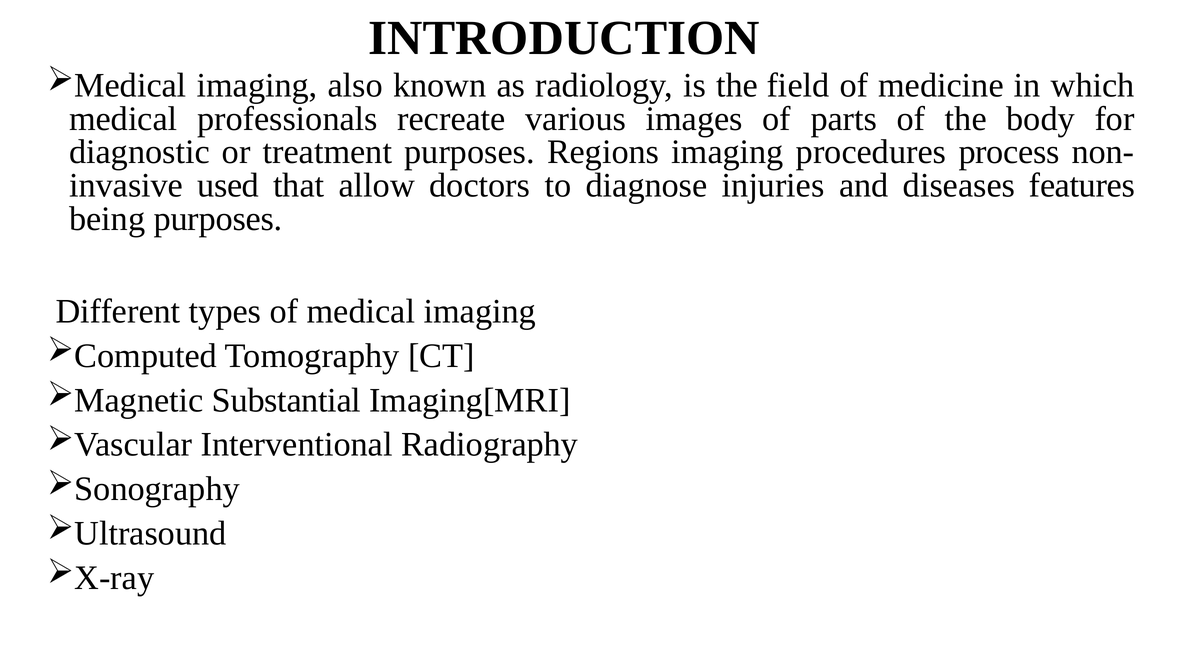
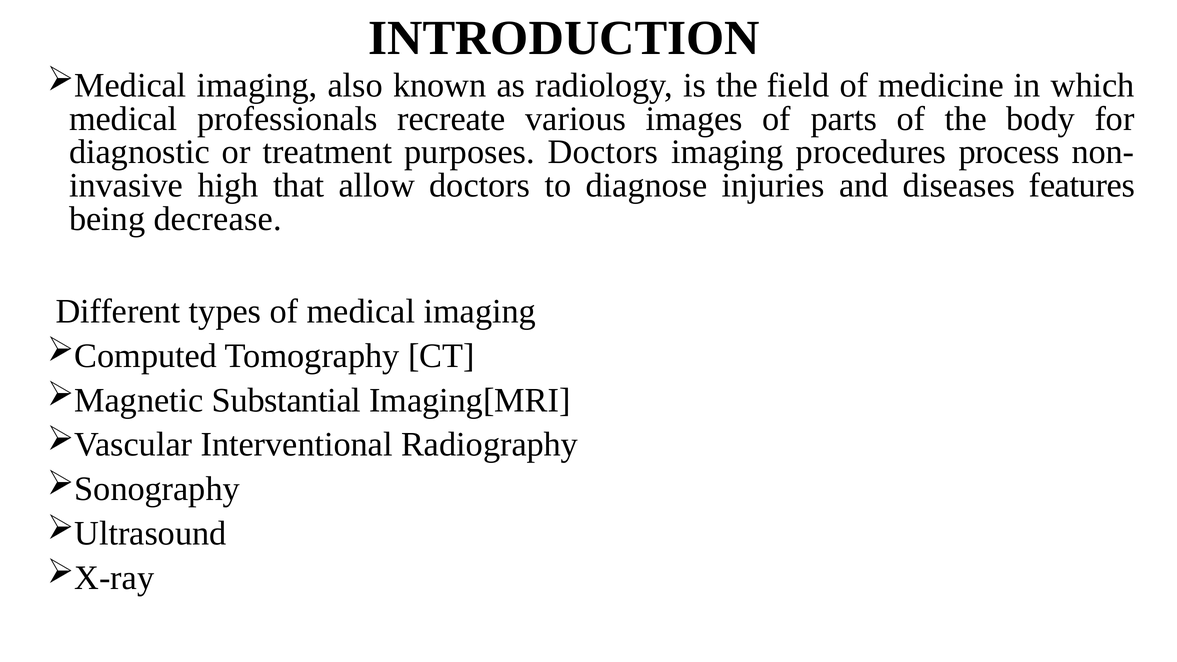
purposes Regions: Regions -> Doctors (603, 152)
used: used -> high (228, 186)
being purposes: purposes -> decrease (218, 219)
